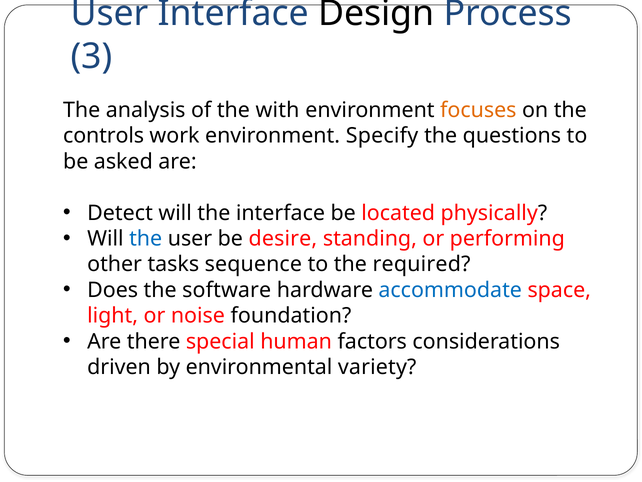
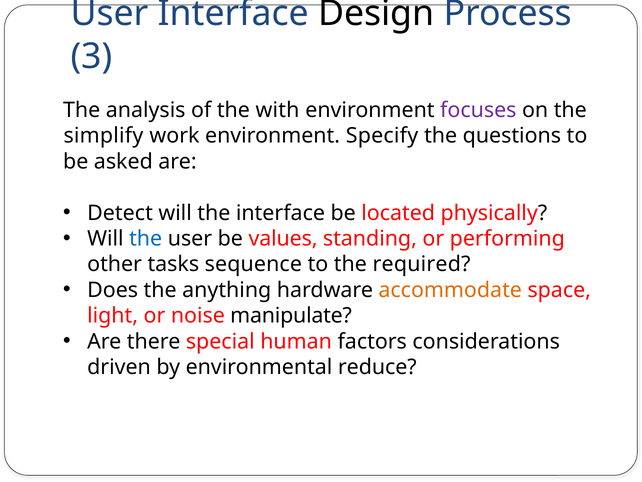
focuses colour: orange -> purple (478, 110)
controls: controls -> simplify (103, 136)
desire: desire -> values (283, 238)
software: software -> anything (227, 290)
accommodate colour: blue -> orange (450, 290)
foundation: foundation -> manipulate (291, 315)
variety: variety -> reduce (377, 367)
